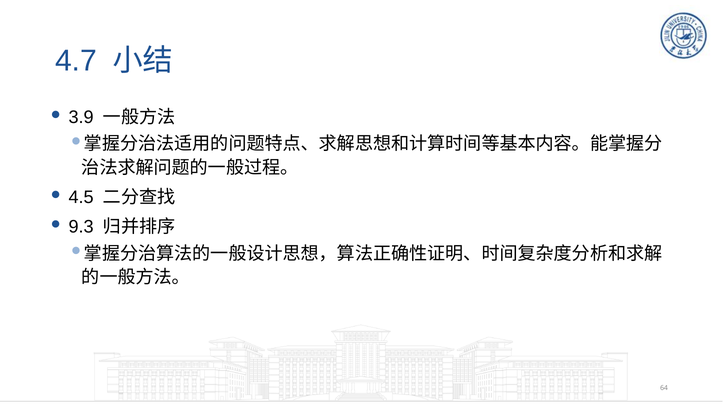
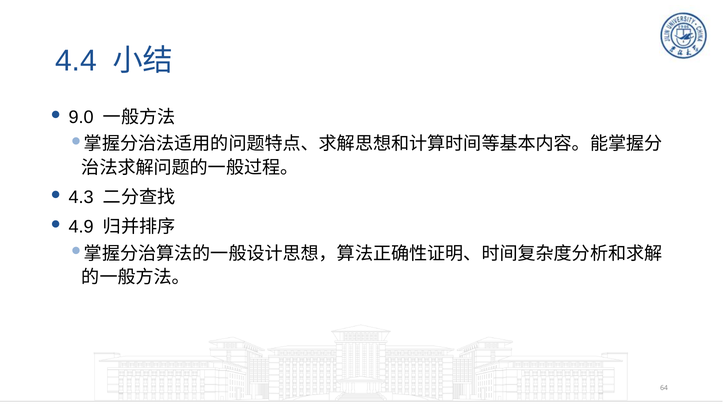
4.7: 4.7 -> 4.4 (76, 61)
3.9: 3.9 -> 9.0 (81, 117)
4.5: 4.5 -> 4.3 (81, 197)
9.3: 9.3 -> 4.9 (81, 227)
